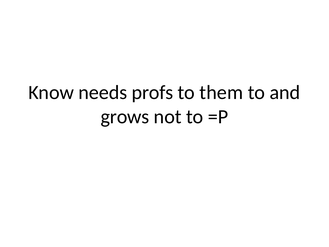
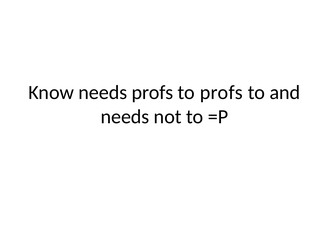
to them: them -> profs (221, 92)
grows: grows -> needs (125, 117)
